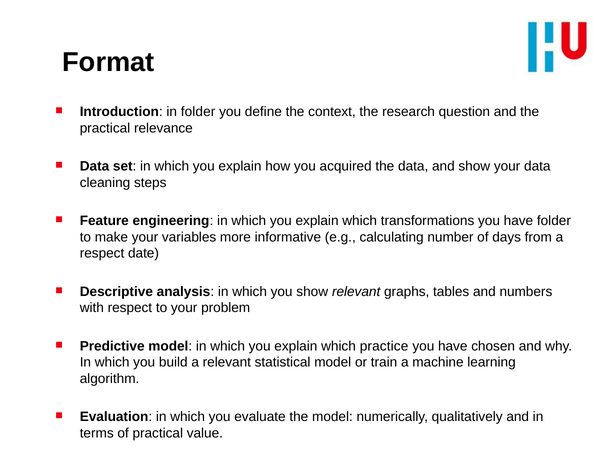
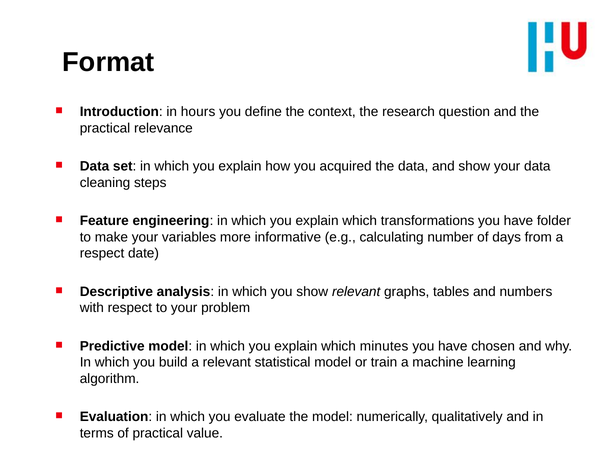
in folder: folder -> hours (198, 112)
practice: practice -> minutes (384, 346)
